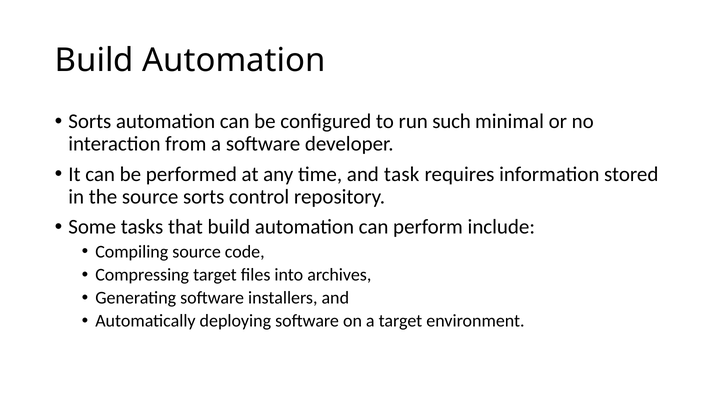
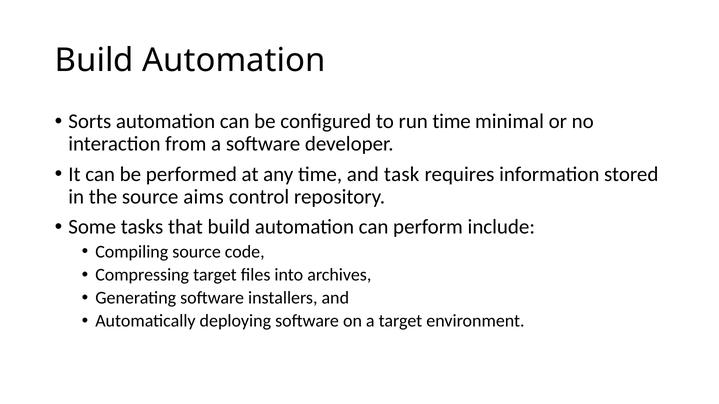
run such: such -> time (452, 122)
source sorts: sorts -> aims (204, 197)
